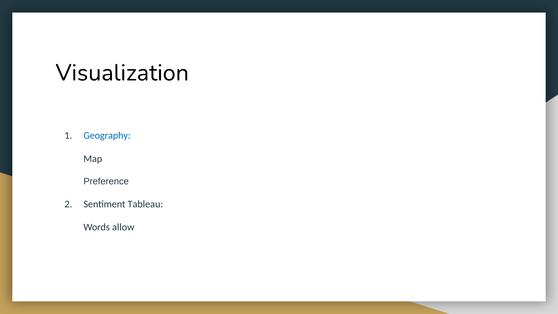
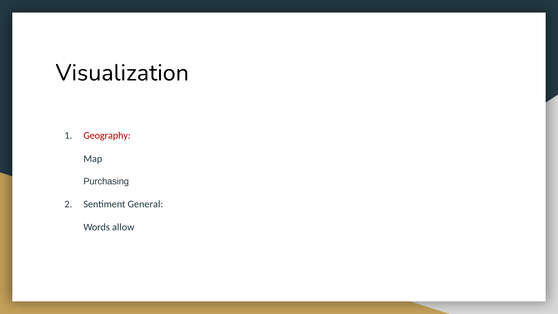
Geography colour: blue -> red (107, 136)
Preference: Preference -> Purchasing (106, 181)
Tableau: Tableau -> General (145, 204)
